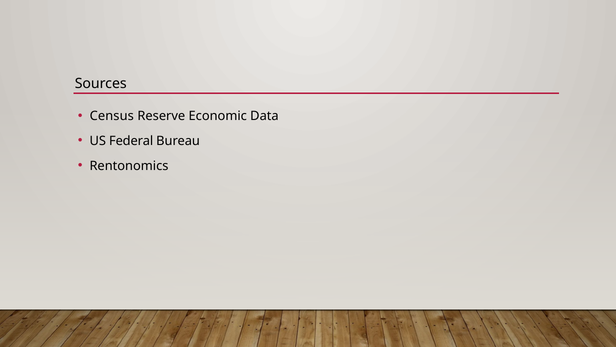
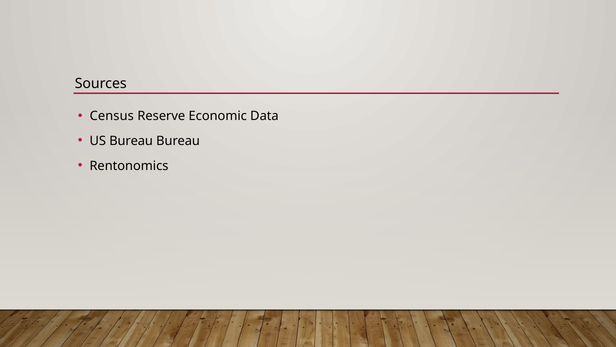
US Federal: Federal -> Bureau (131, 141)
